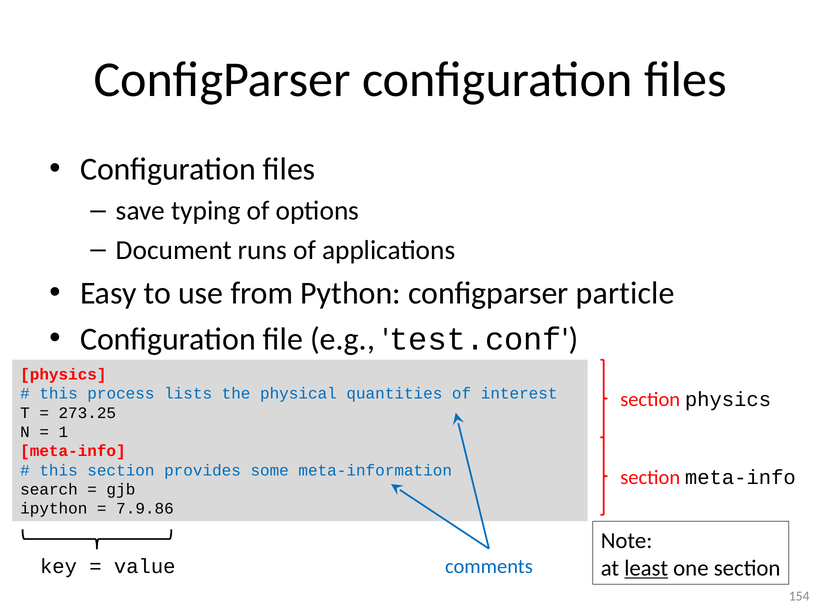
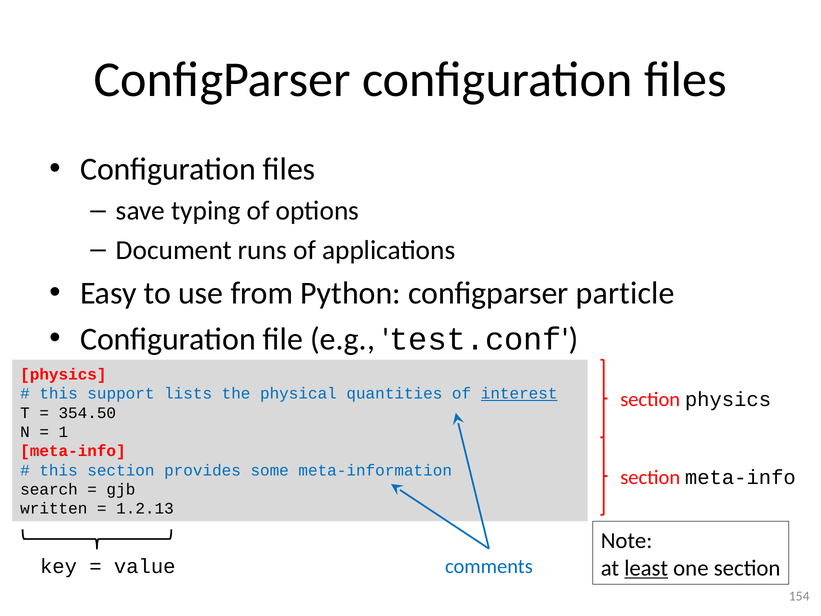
process: process -> support (121, 393)
interest underline: none -> present (519, 393)
273.25: 273.25 -> 354.50 (87, 413)
ipython: ipython -> written (54, 508)
7.9.86: 7.9.86 -> 1.2.13 (145, 508)
